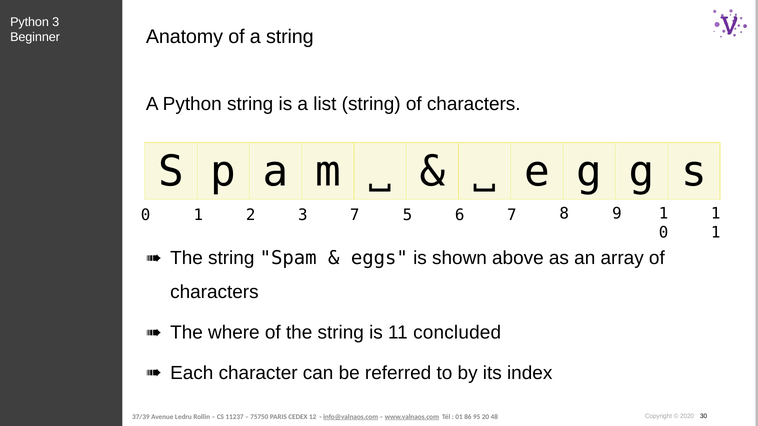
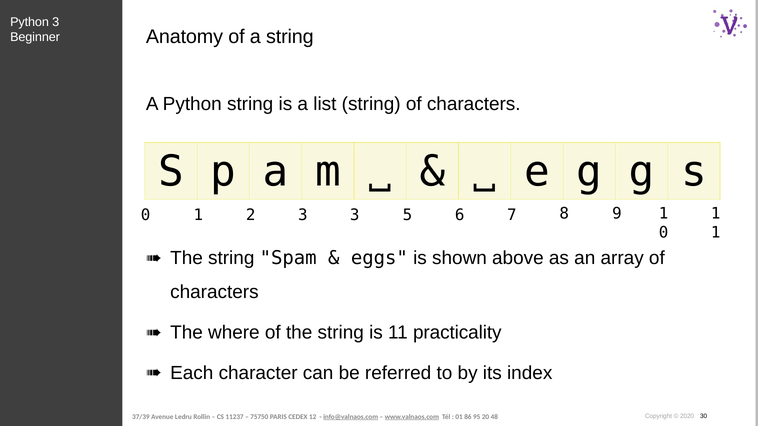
3 7: 7 -> 3 (355, 215)
concluded: concluded -> practicality (457, 333)
